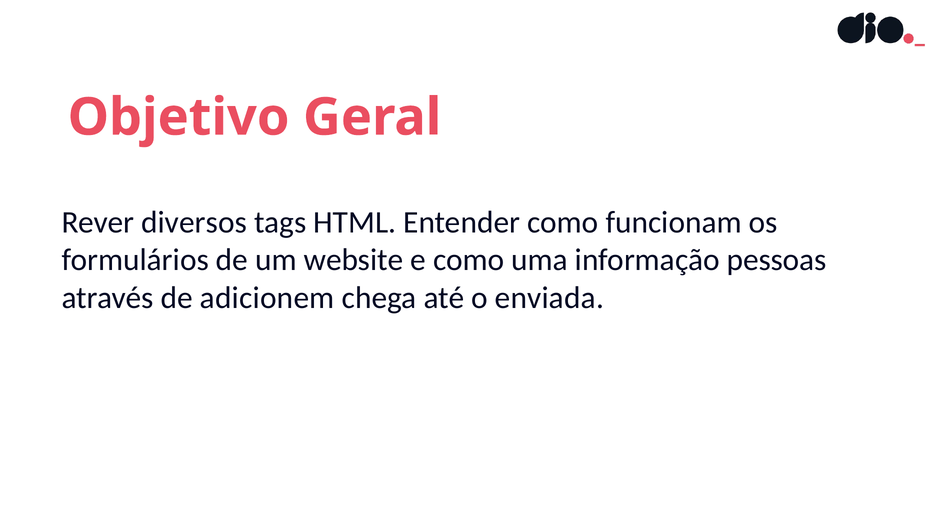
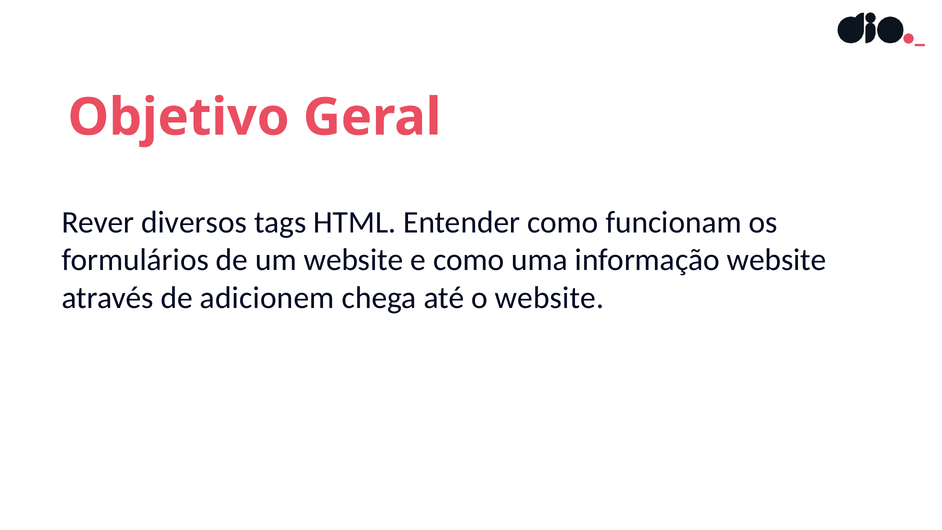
informação pessoas: pessoas -> website (777, 260)
o enviada: enviada -> website (549, 298)
